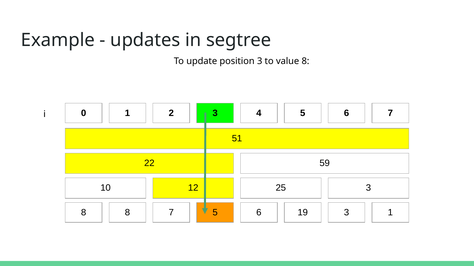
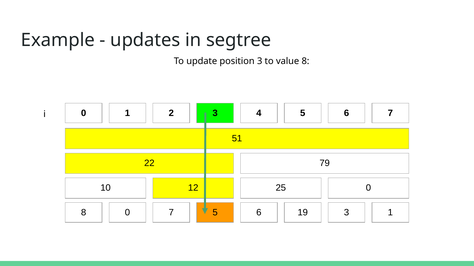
59: 59 -> 79 (325, 164)
25 3: 3 -> 0 (368, 188)
8: 8 -> 0 (127, 213)
